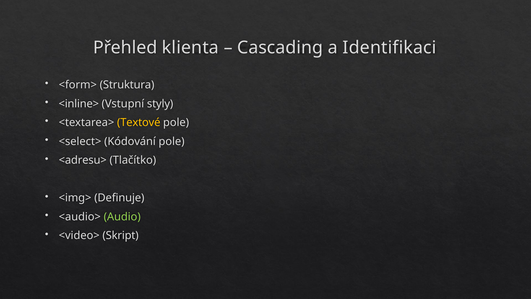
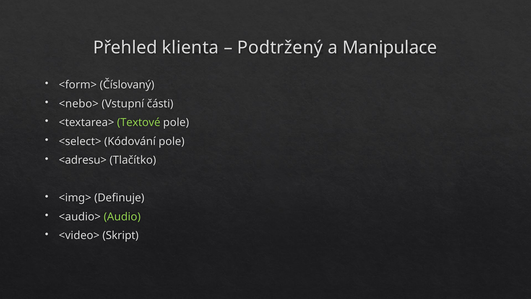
Cascading: Cascading -> Podtržený (280, 48)
Identifikaci: Identifikaci -> Manipulace (390, 48)
Struktura: Struktura -> Číslovaný (127, 85)
<inline>: <inline> -> <nebo> (79, 104)
styly: styly -> části (160, 104)
Textové colour: yellow -> light green (139, 122)
